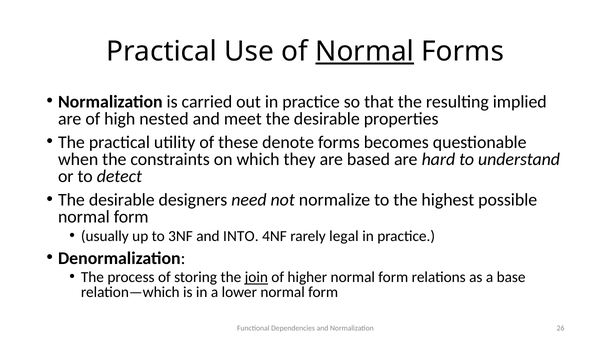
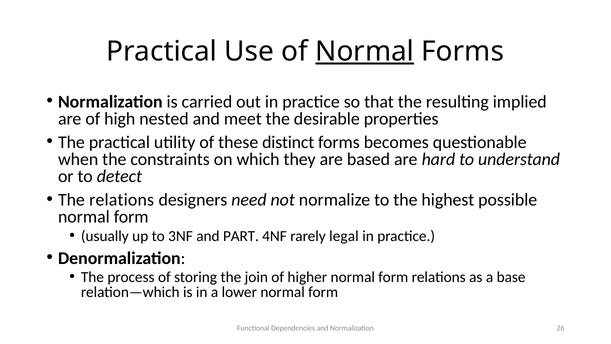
denote: denote -> distinct (288, 142)
desirable: desirable -> relations (122, 200)
INTO: INTO -> PART (241, 236)
join underline: present -> none (256, 277)
